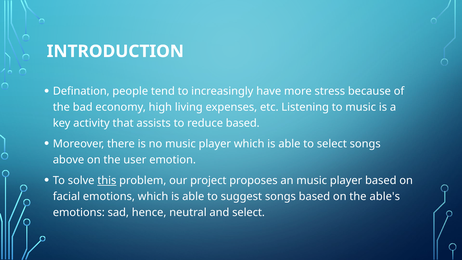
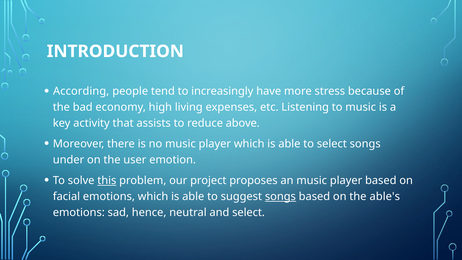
Defination: Defination -> According (81, 91)
reduce based: based -> above (243, 123)
above: above -> under (69, 160)
songs underline: none -> present (280, 196)
